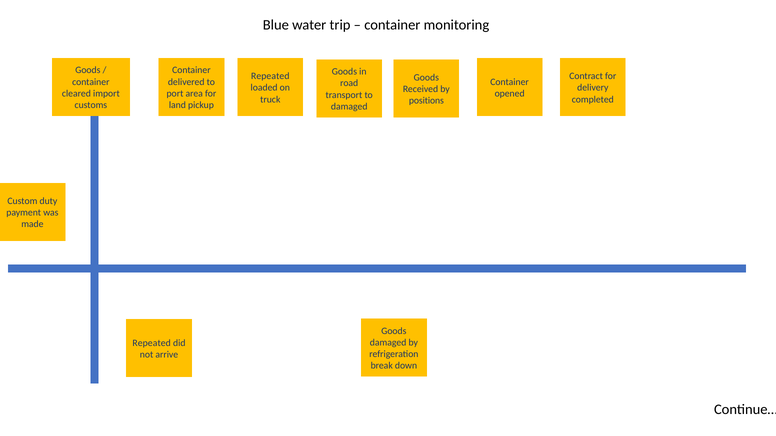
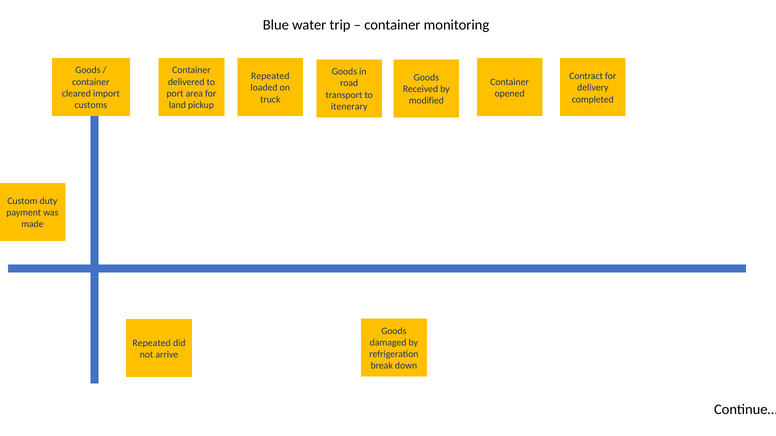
positions: positions -> modified (426, 101)
damaged: damaged -> itenerary (349, 107)
